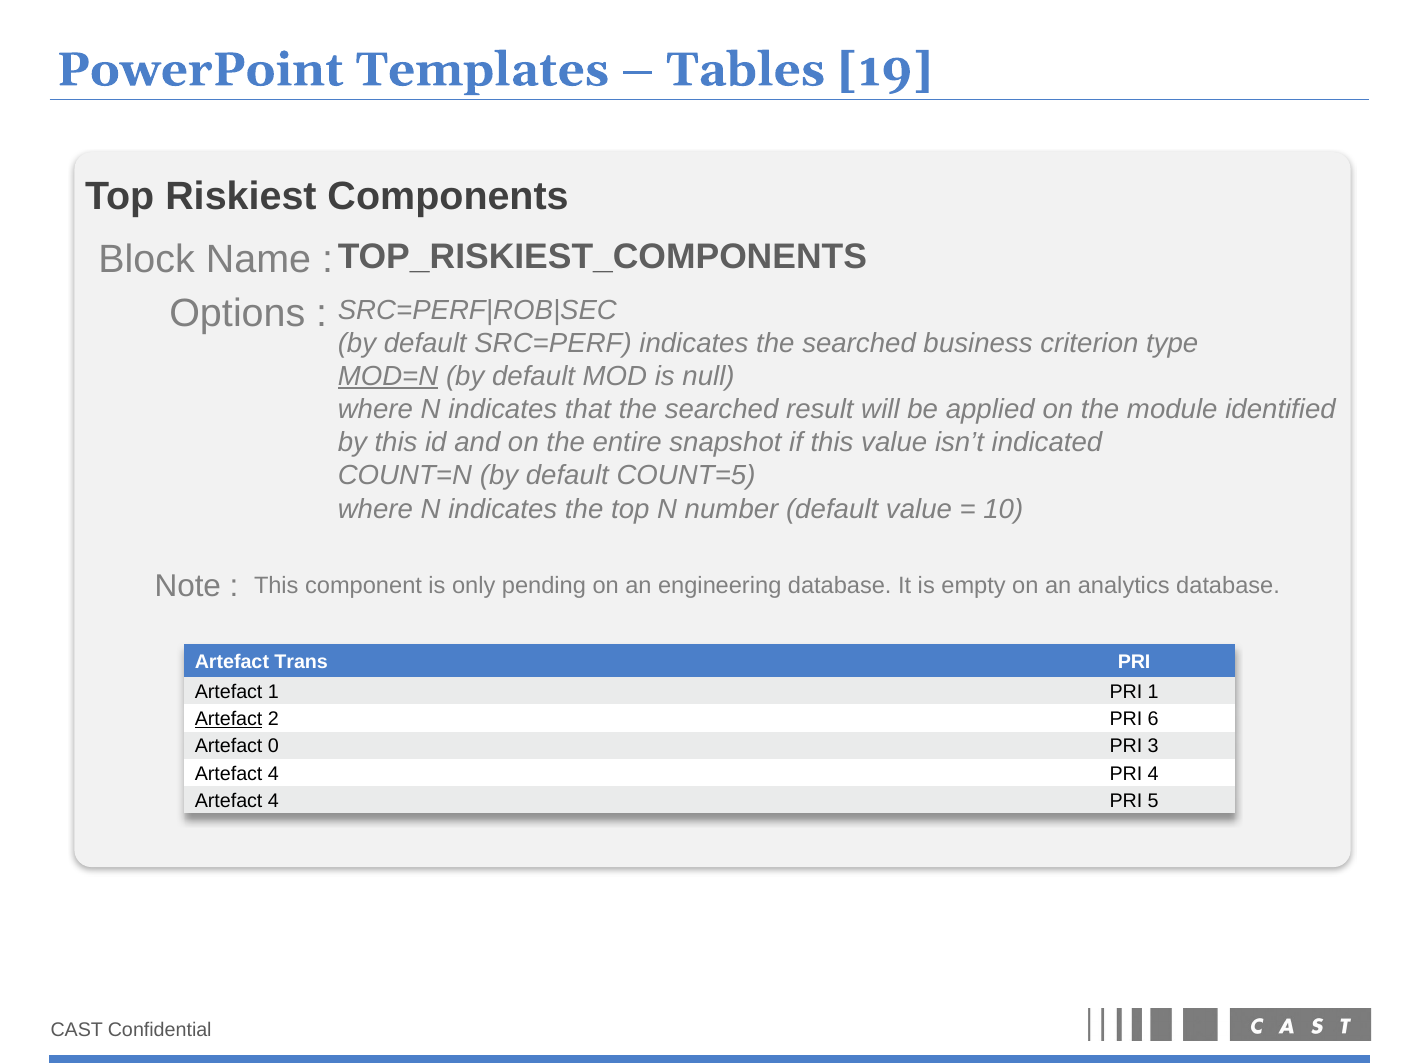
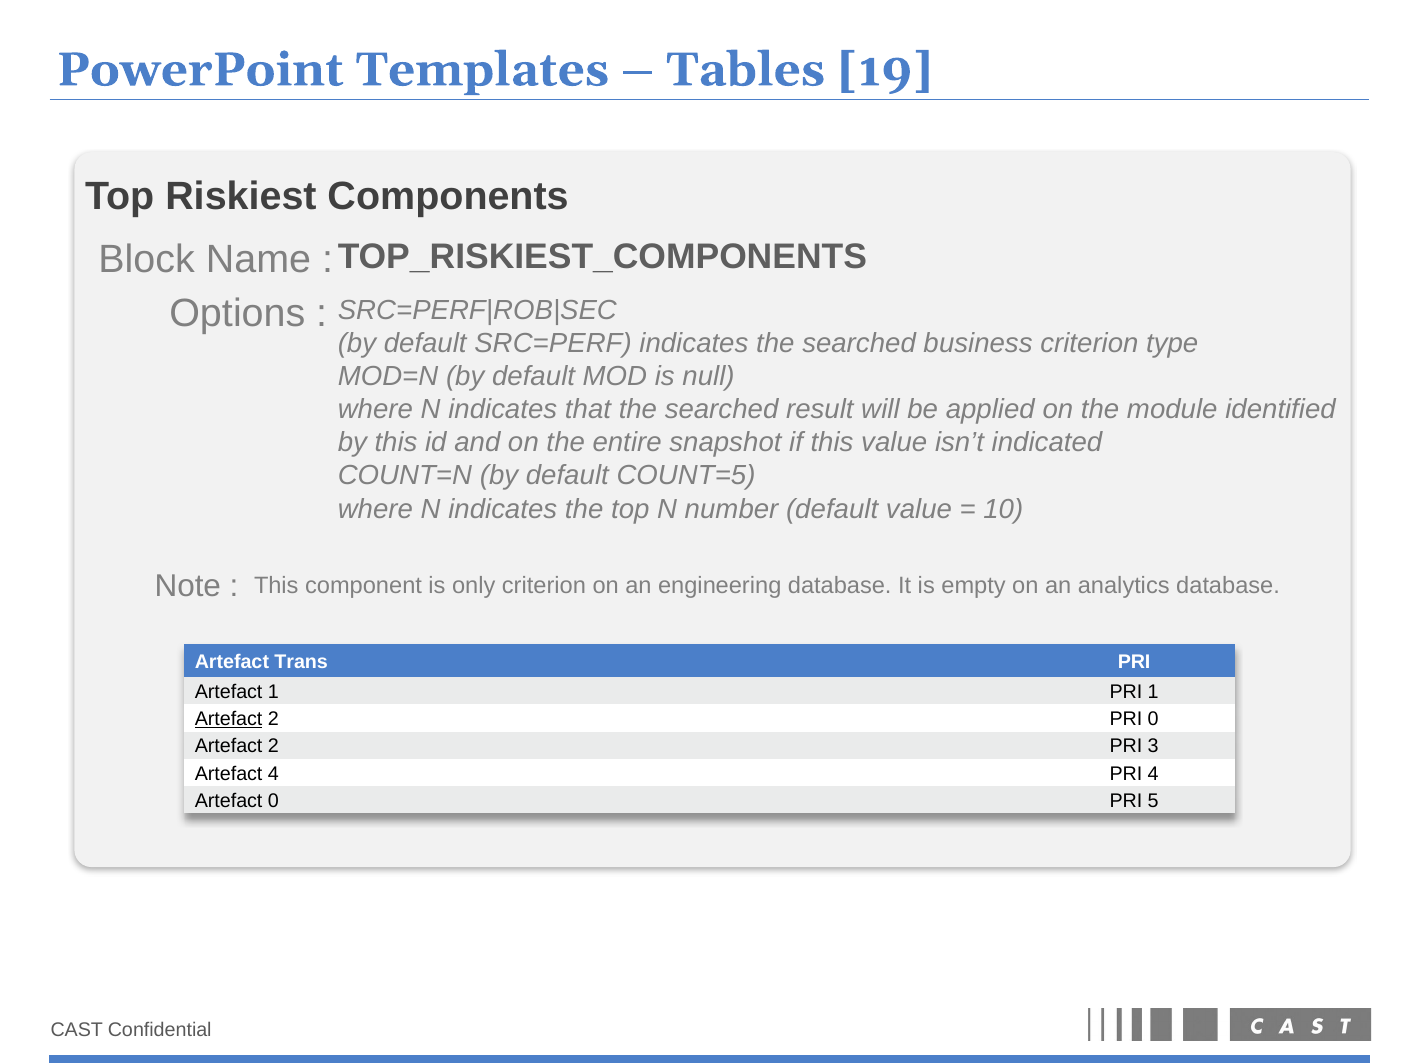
MOD=N underline: present -> none (388, 377)
only pending: pending -> criterion (544, 586)
PRI 6: 6 -> 0 (1153, 719)
0: 0 -> 2 (273, 746)
4: 4 -> 0 (273, 801)
